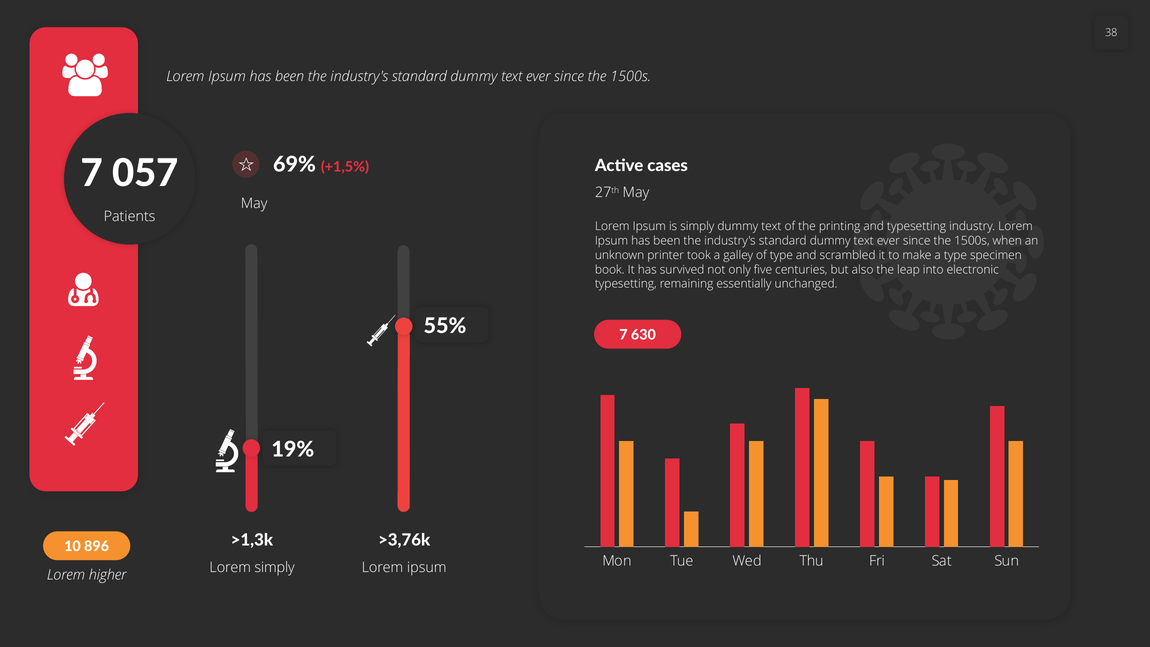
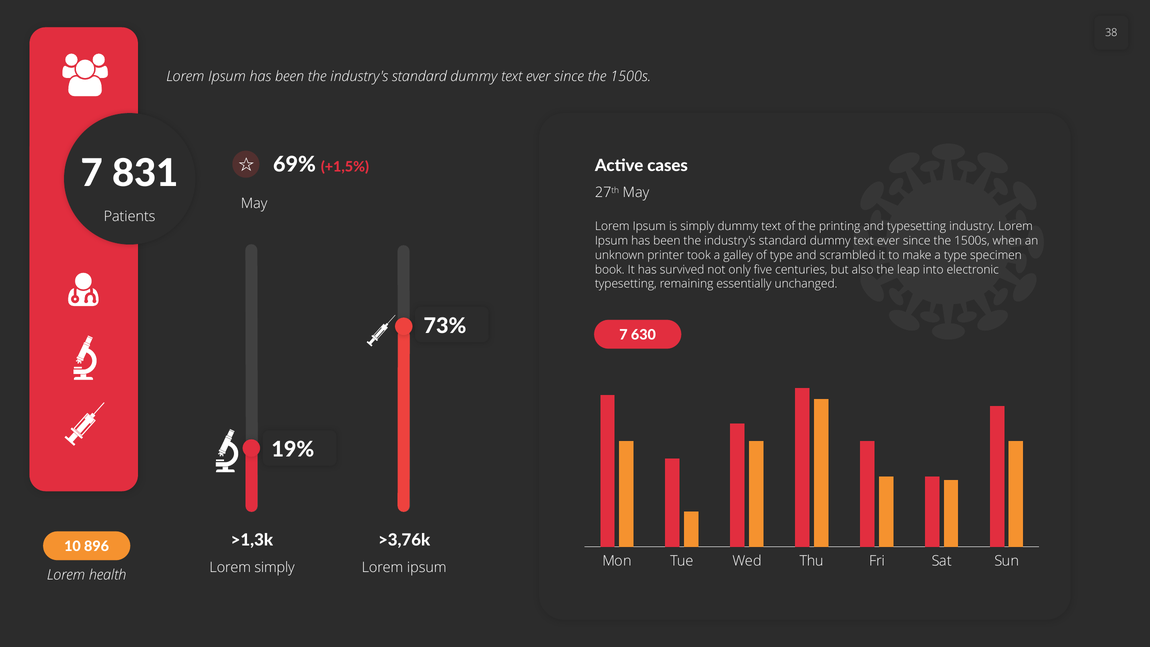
057: 057 -> 831 (145, 174)
55%: 55% -> 73% (445, 326)
higher: higher -> health (108, 575)
